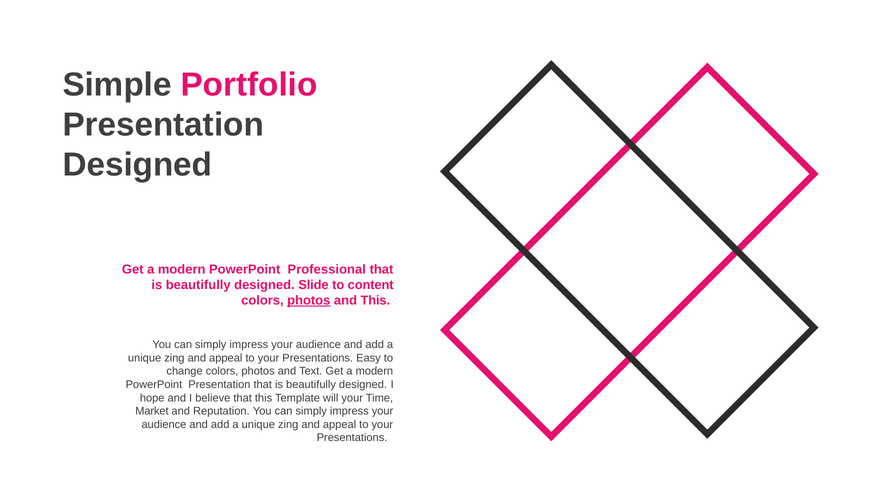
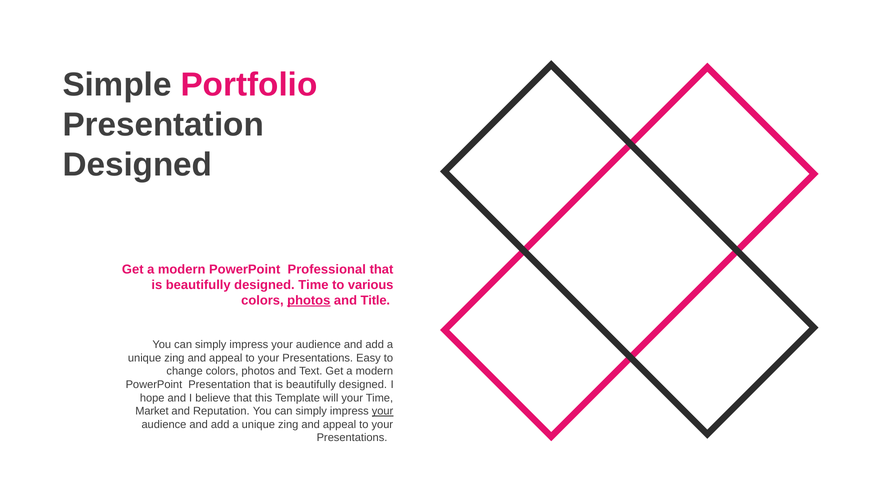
designed Slide: Slide -> Time (313, 285)
content: content -> various (371, 285)
and This: This -> Title (375, 300)
your underline: none -> present (383, 411)
